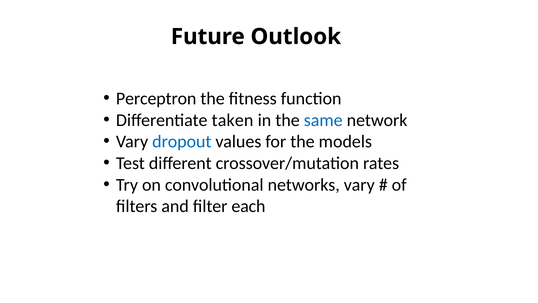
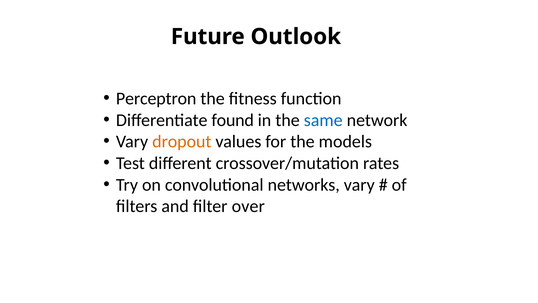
taken: taken -> found (233, 120)
dropout colour: blue -> orange (182, 141)
each: each -> over (248, 206)
